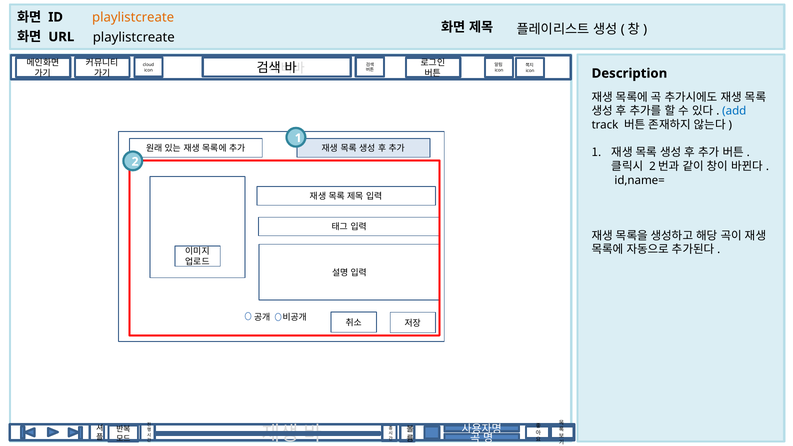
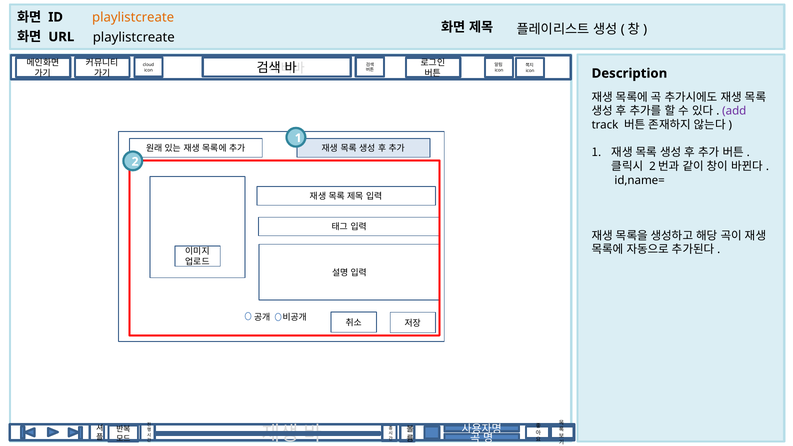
add colour: blue -> purple (734, 111)
